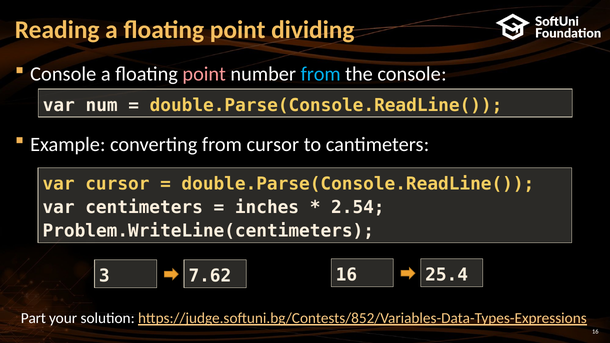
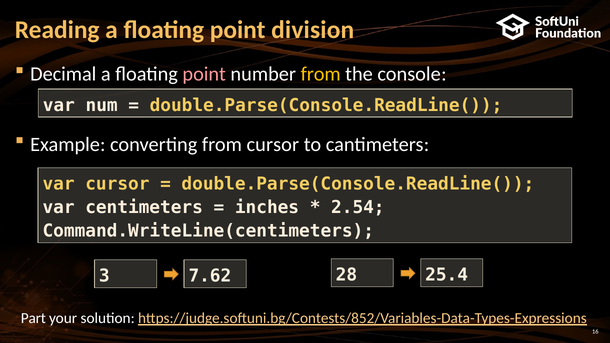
dividing: dividing -> division (313, 30)
Console: Console -> Decimal (63, 74)
from colour: light blue -> yellow (321, 74)
Problem.WriteLine(centimeters: Problem.WriteLine(centimeters -> Command.WriteLine(centimeters (208, 231)
7.62 16: 16 -> 28 (346, 275)
